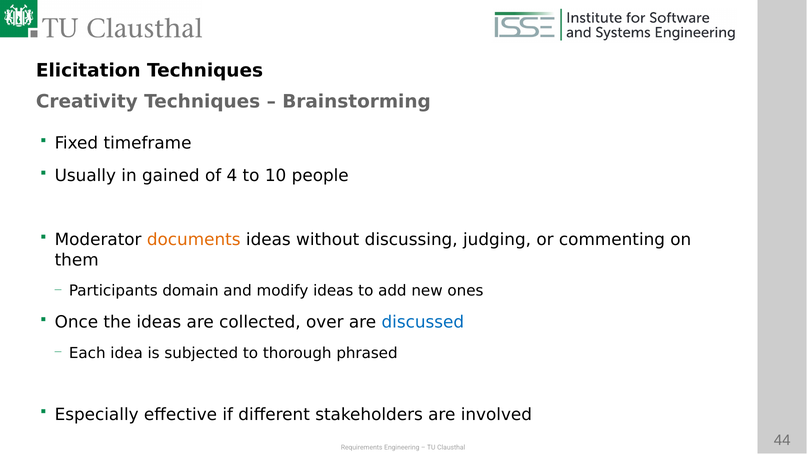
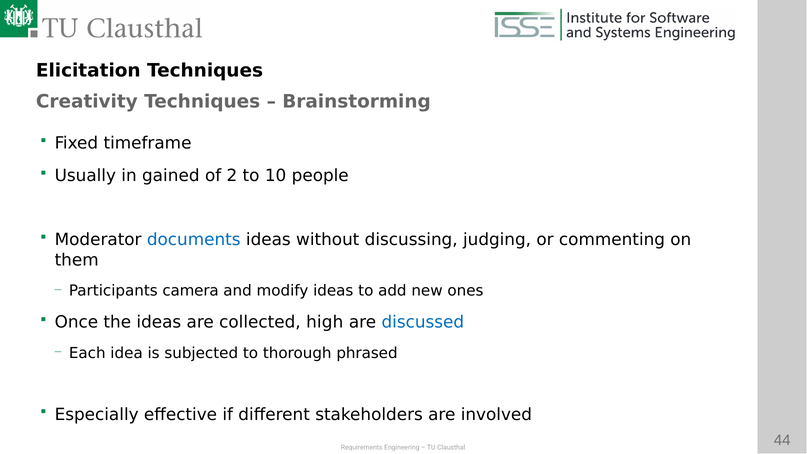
4: 4 -> 2 (232, 176)
documents colour: orange -> blue (194, 240)
domain: domain -> camera (191, 291)
over: over -> high (325, 322)
